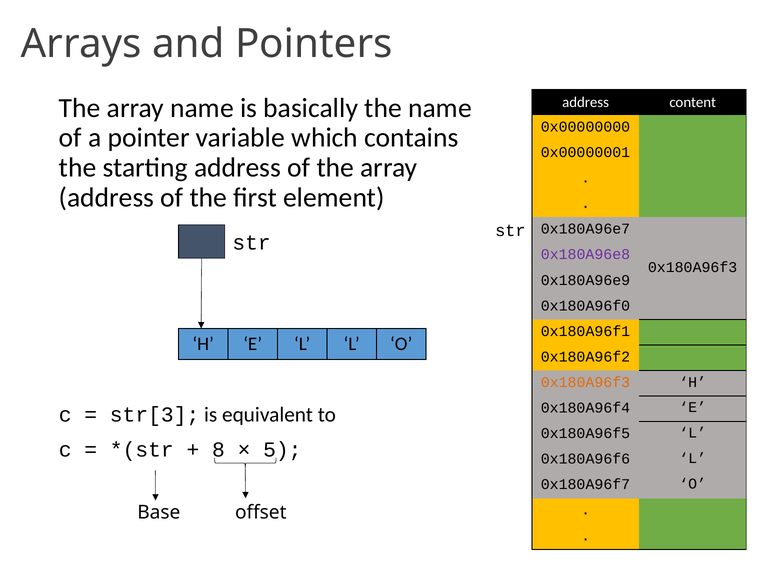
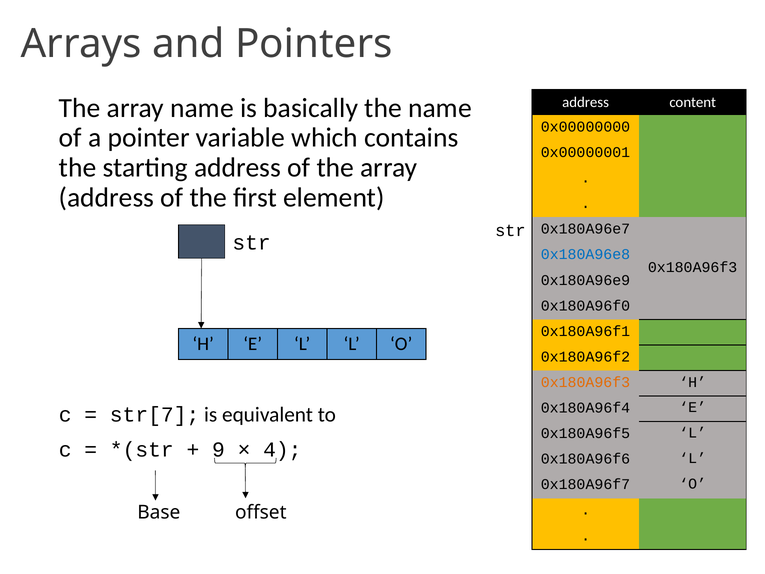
0x180A96e8 colour: purple -> blue (585, 254)
str[3: str[3 -> str[7 (155, 414)
8: 8 -> 9 (218, 450)
5: 5 -> 4 (282, 450)
